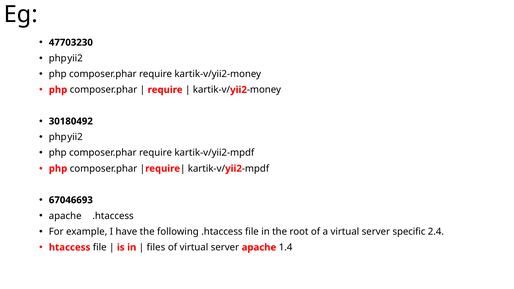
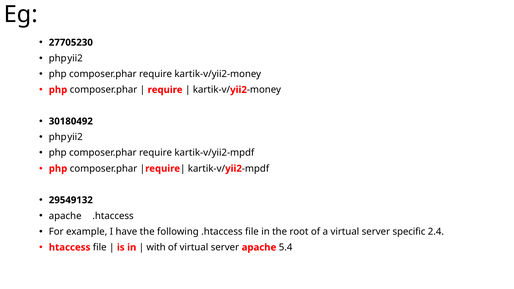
47703230: 47703230 -> 27705230 (71, 42)
67046693: 67046693 -> 29549132 (71, 200)
files: files -> with (156, 247)
1.4: 1.4 -> 5.4 (286, 247)
